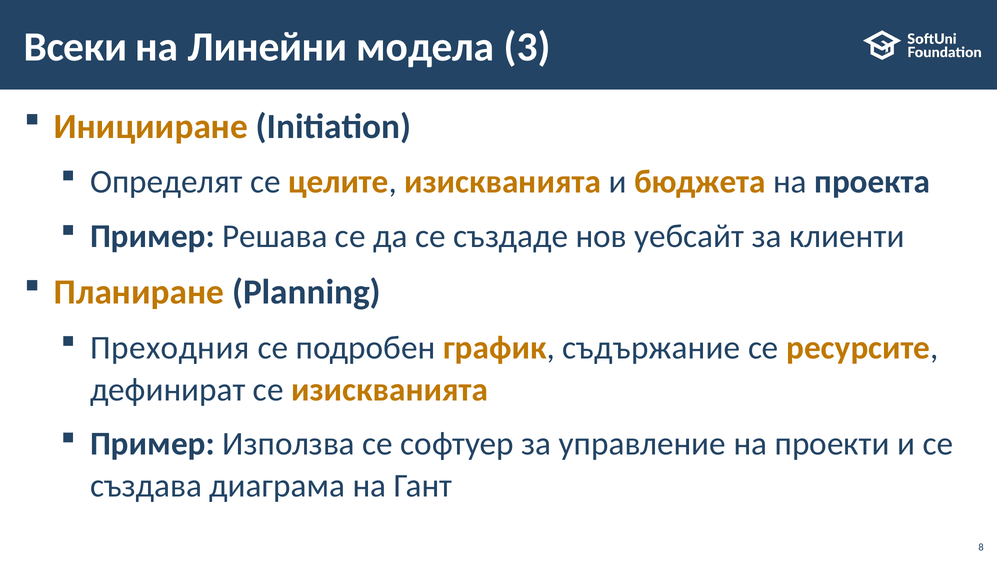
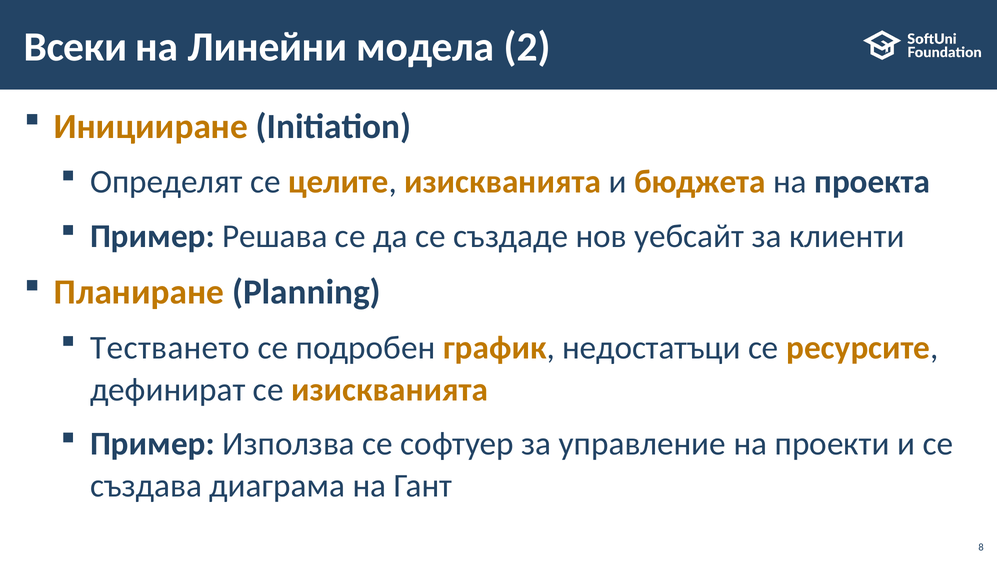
3: 3 -> 2 (527, 47)
Преходния: Преходния -> Тестването (170, 348)
съдържание: съдържание -> недостатъци (651, 348)
